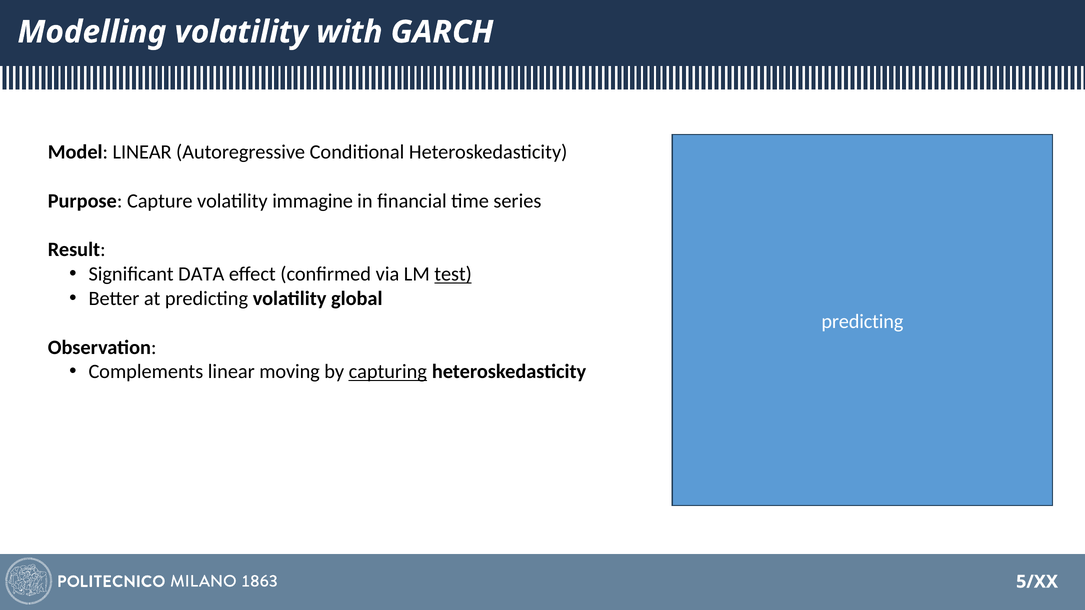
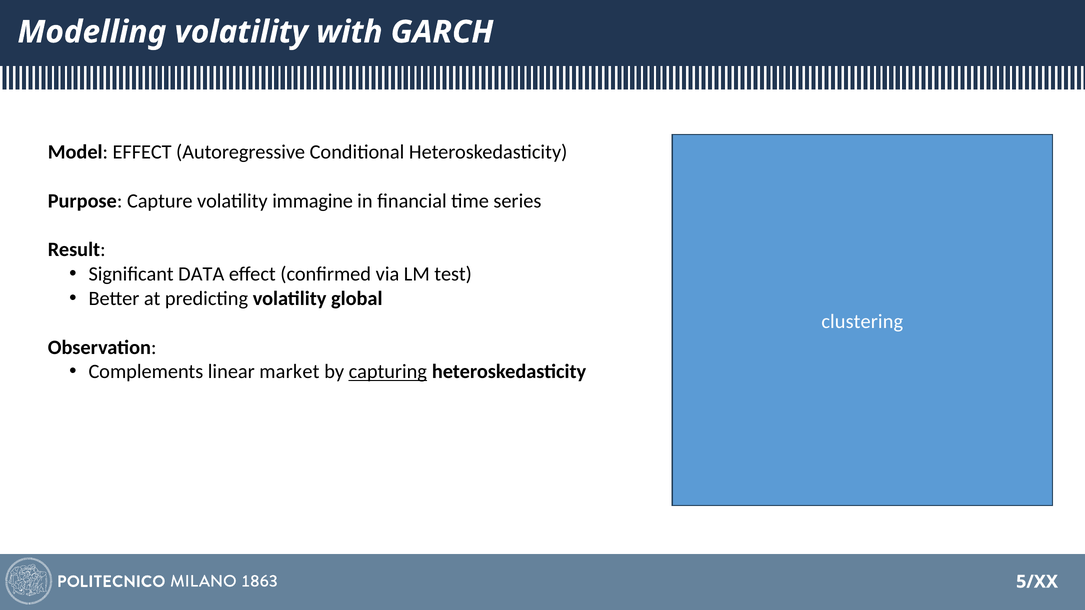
Model LINEAR: LINEAR -> EFFECT (142, 152)
test underline: present -> none (453, 274)
predicting: predicting -> clustering (862, 322)
moving: moving -> market (289, 372)
